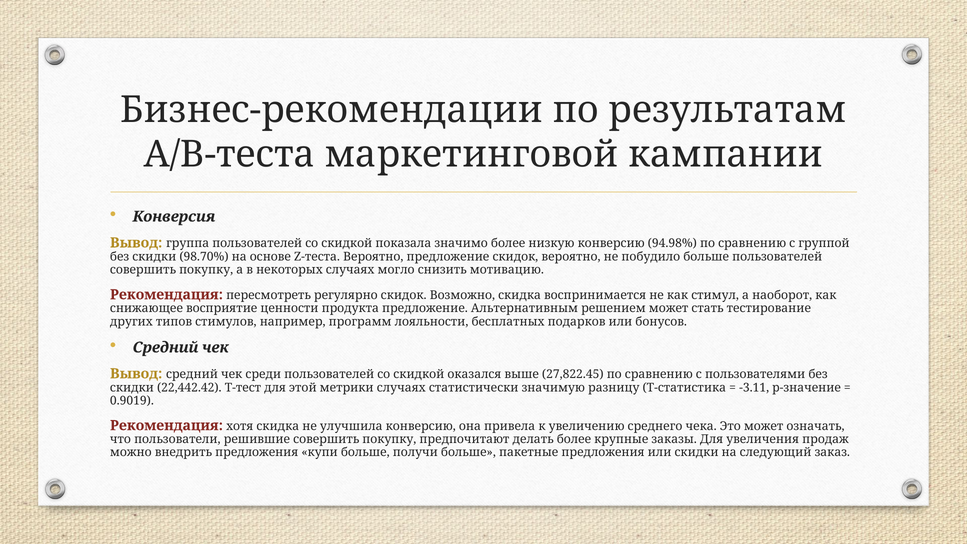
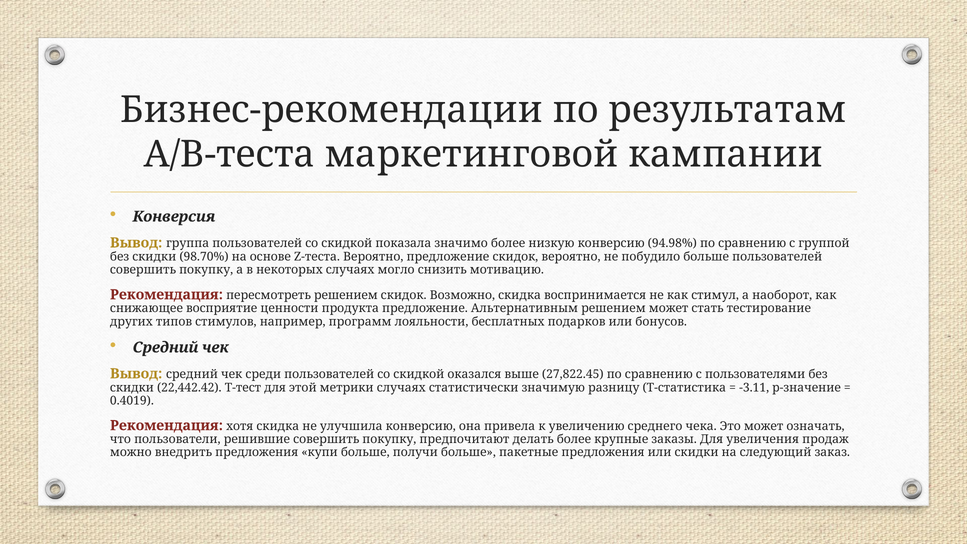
пересмотреть регулярно: регулярно -> решением (346, 295)
0.9019: 0.9019 -> 0.4019 (132, 401)
